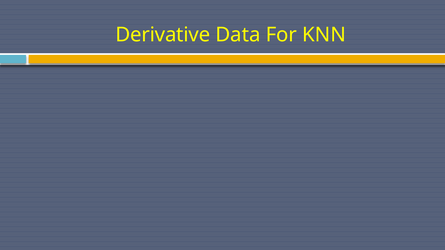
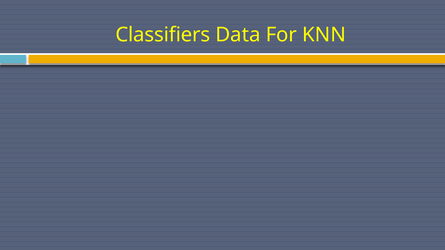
Derivative: Derivative -> Classifiers (163, 35)
